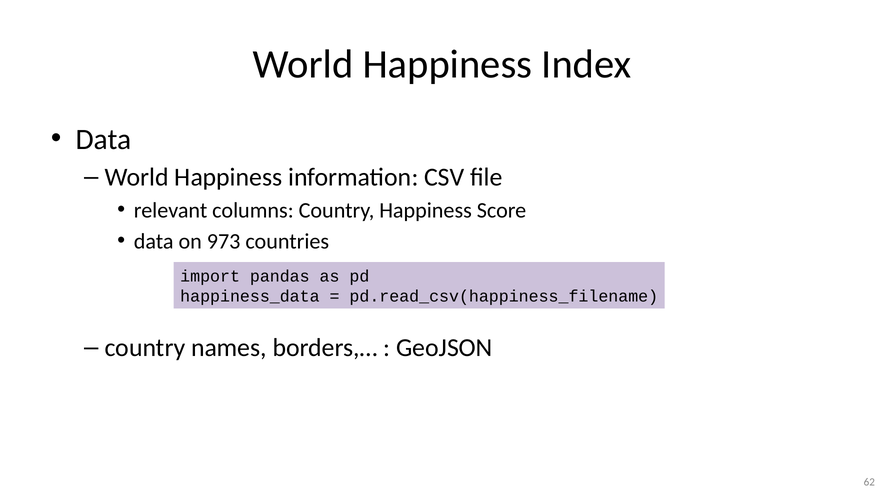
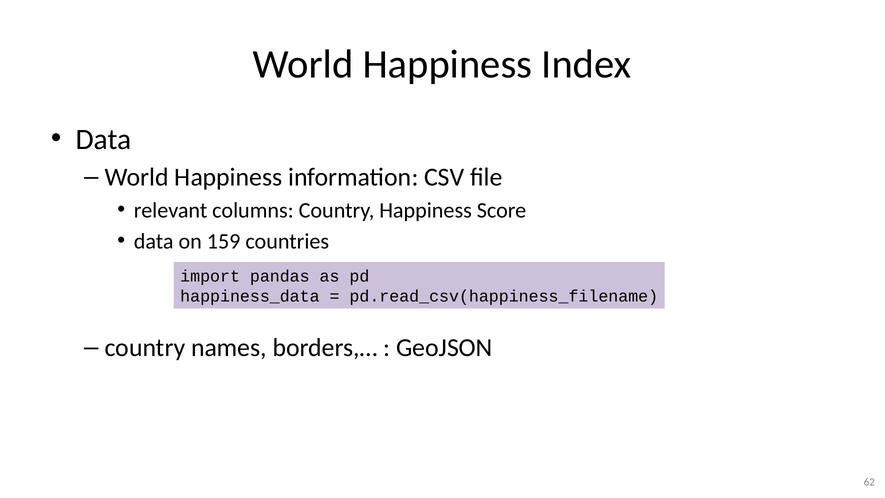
973: 973 -> 159 (224, 241)
